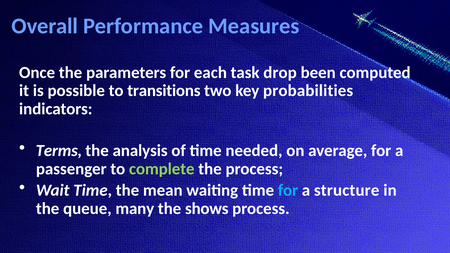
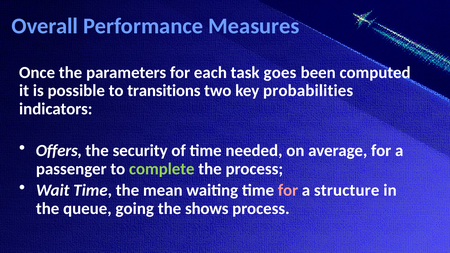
drop: drop -> goes (280, 72)
Terms: Terms -> Offers (59, 151)
analysis: analysis -> security (140, 151)
for colour: light blue -> pink (288, 190)
many: many -> going (135, 209)
